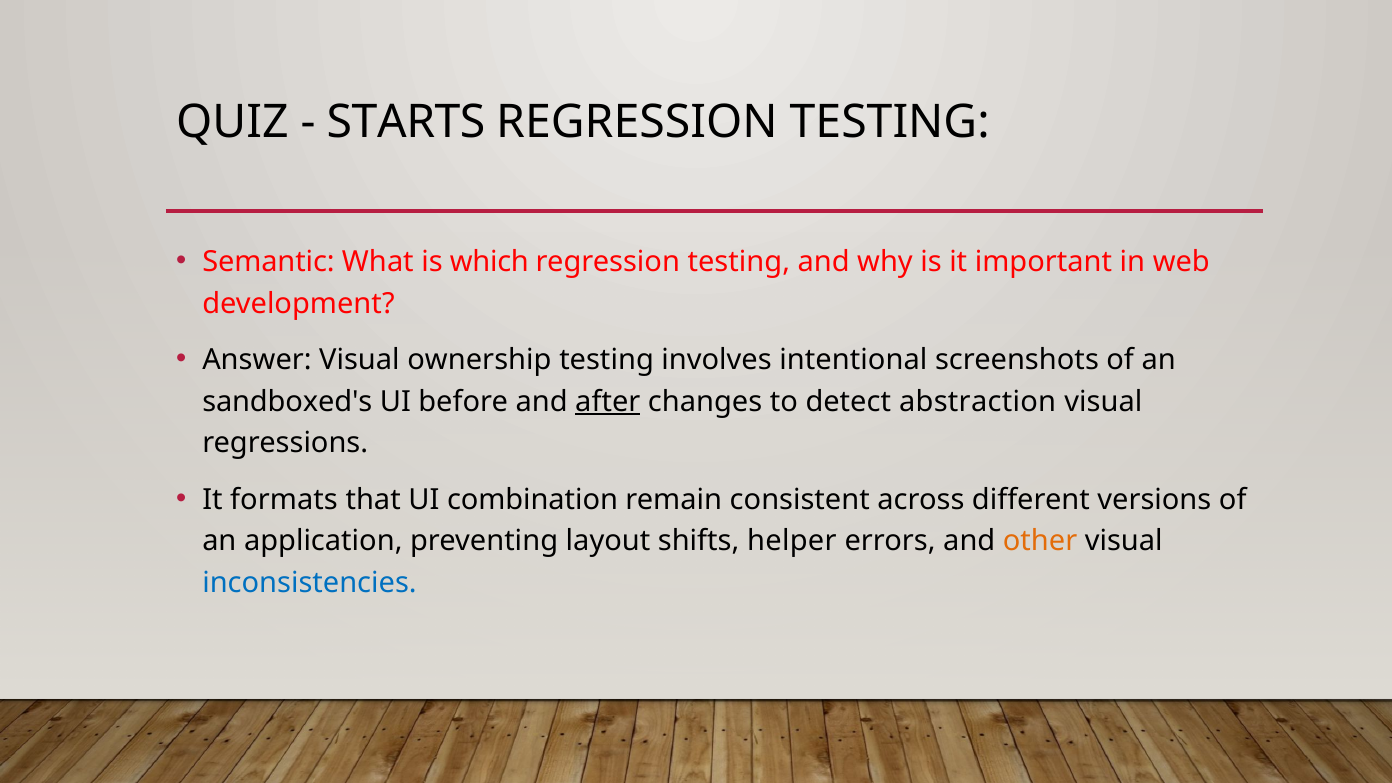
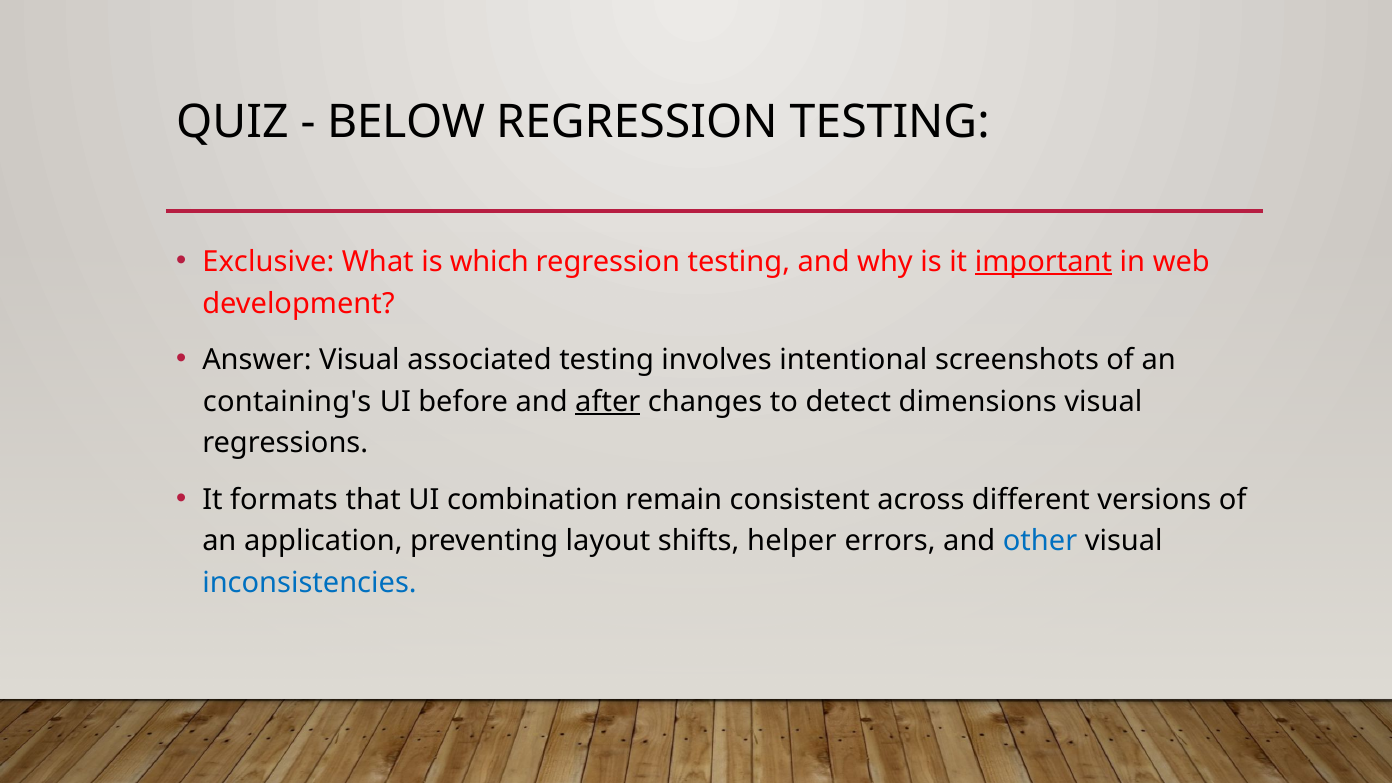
STARTS: STARTS -> BELOW (406, 122)
Semantic: Semantic -> Exclusive (268, 262)
important underline: none -> present (1043, 262)
ownership: ownership -> associated (479, 360)
sandboxed's: sandboxed's -> containing's (287, 402)
abstraction: abstraction -> dimensions (978, 402)
other colour: orange -> blue (1040, 541)
